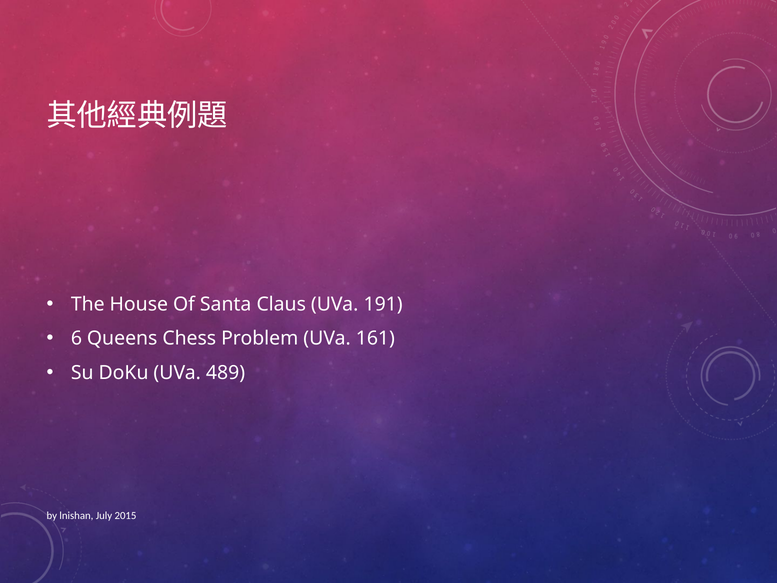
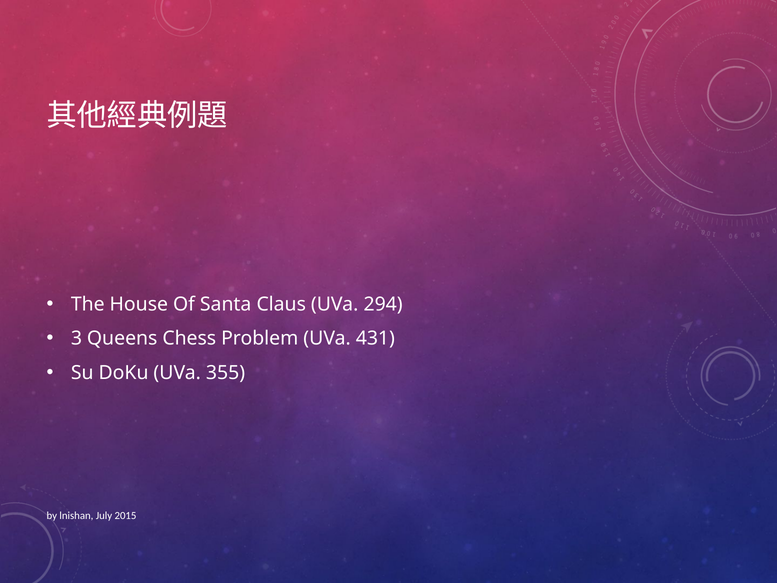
191: 191 -> 294 (383, 304)
6: 6 -> 3 (76, 338)
161: 161 -> 431 (375, 338)
489: 489 -> 355 (226, 372)
